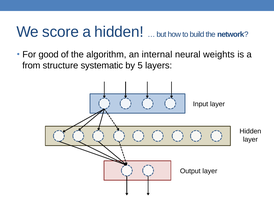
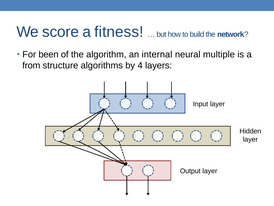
a hidden: hidden -> fitness (119, 32)
good: good -> been (49, 54)
weights: weights -> multiple (219, 54)
systematic: systematic -> algorithms (102, 65)
5: 5 -> 4 (140, 65)
